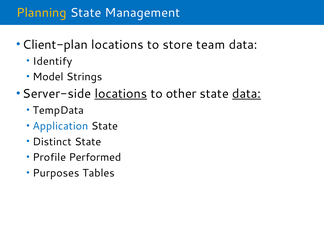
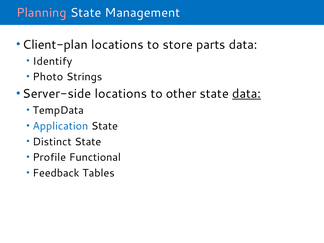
Planning colour: yellow -> pink (41, 13)
team: team -> parts (211, 45)
Model: Model -> Photo (48, 77)
locations underline: present -> none (121, 94)
Performed: Performed -> Functional (95, 157)
Purposes: Purposes -> Feedback (56, 173)
